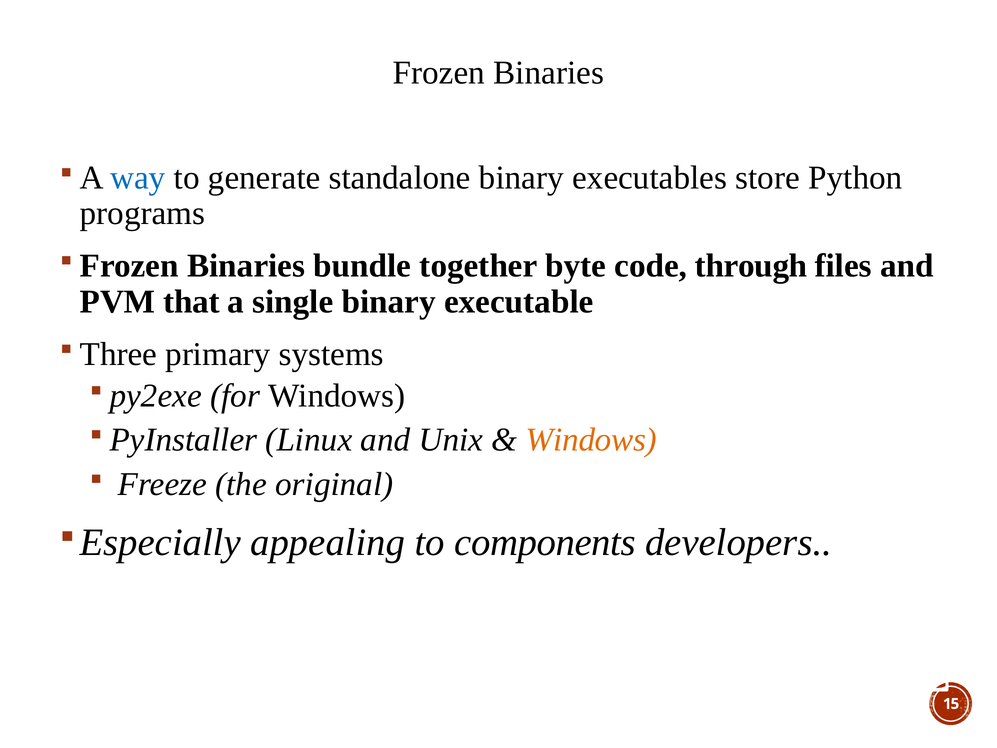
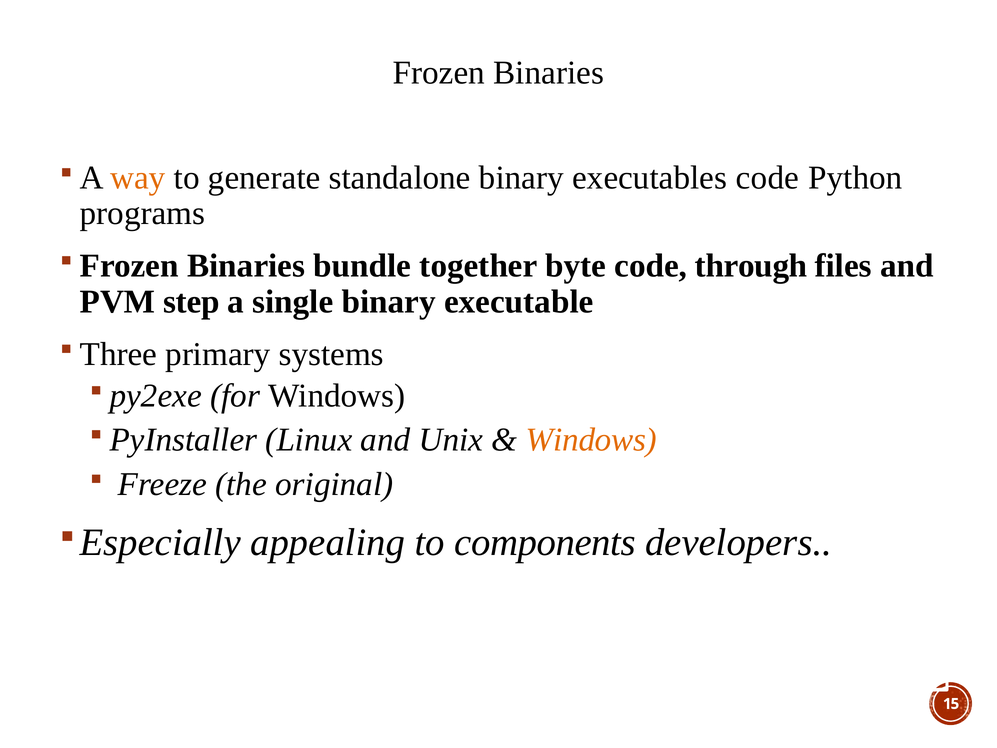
way colour: blue -> orange (138, 178)
executables store: store -> code (767, 178)
that: that -> step (191, 302)
